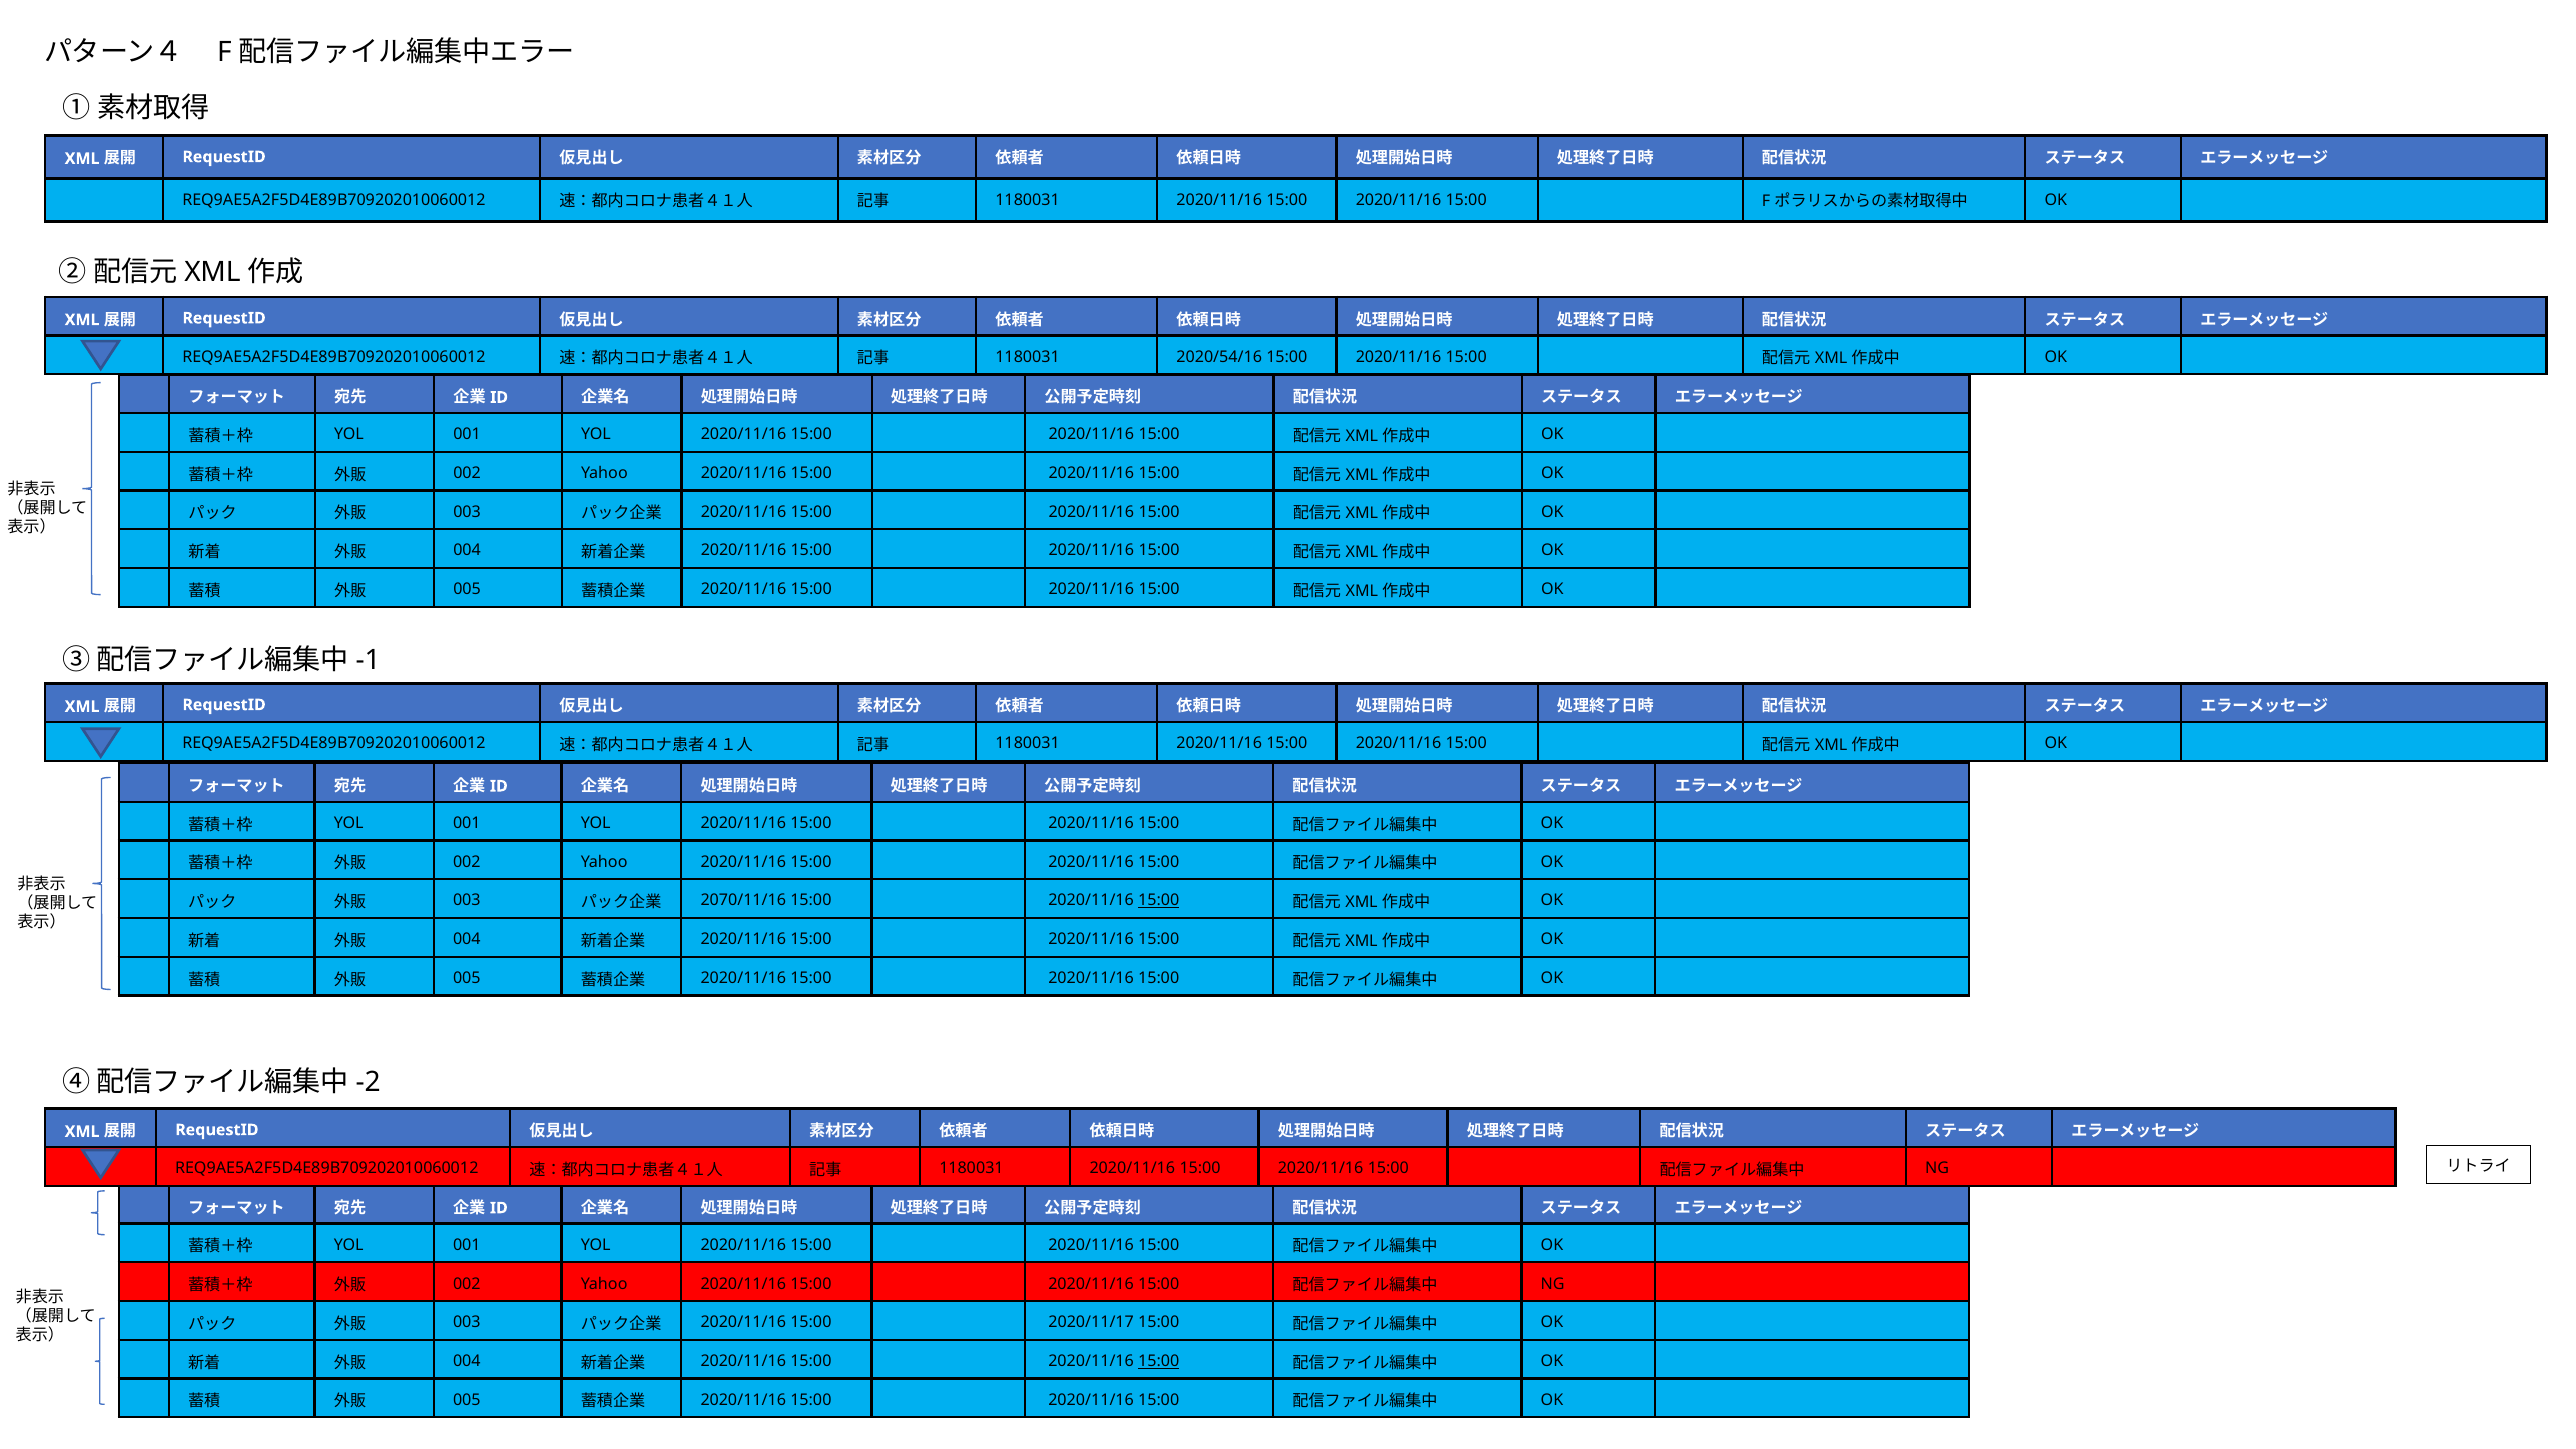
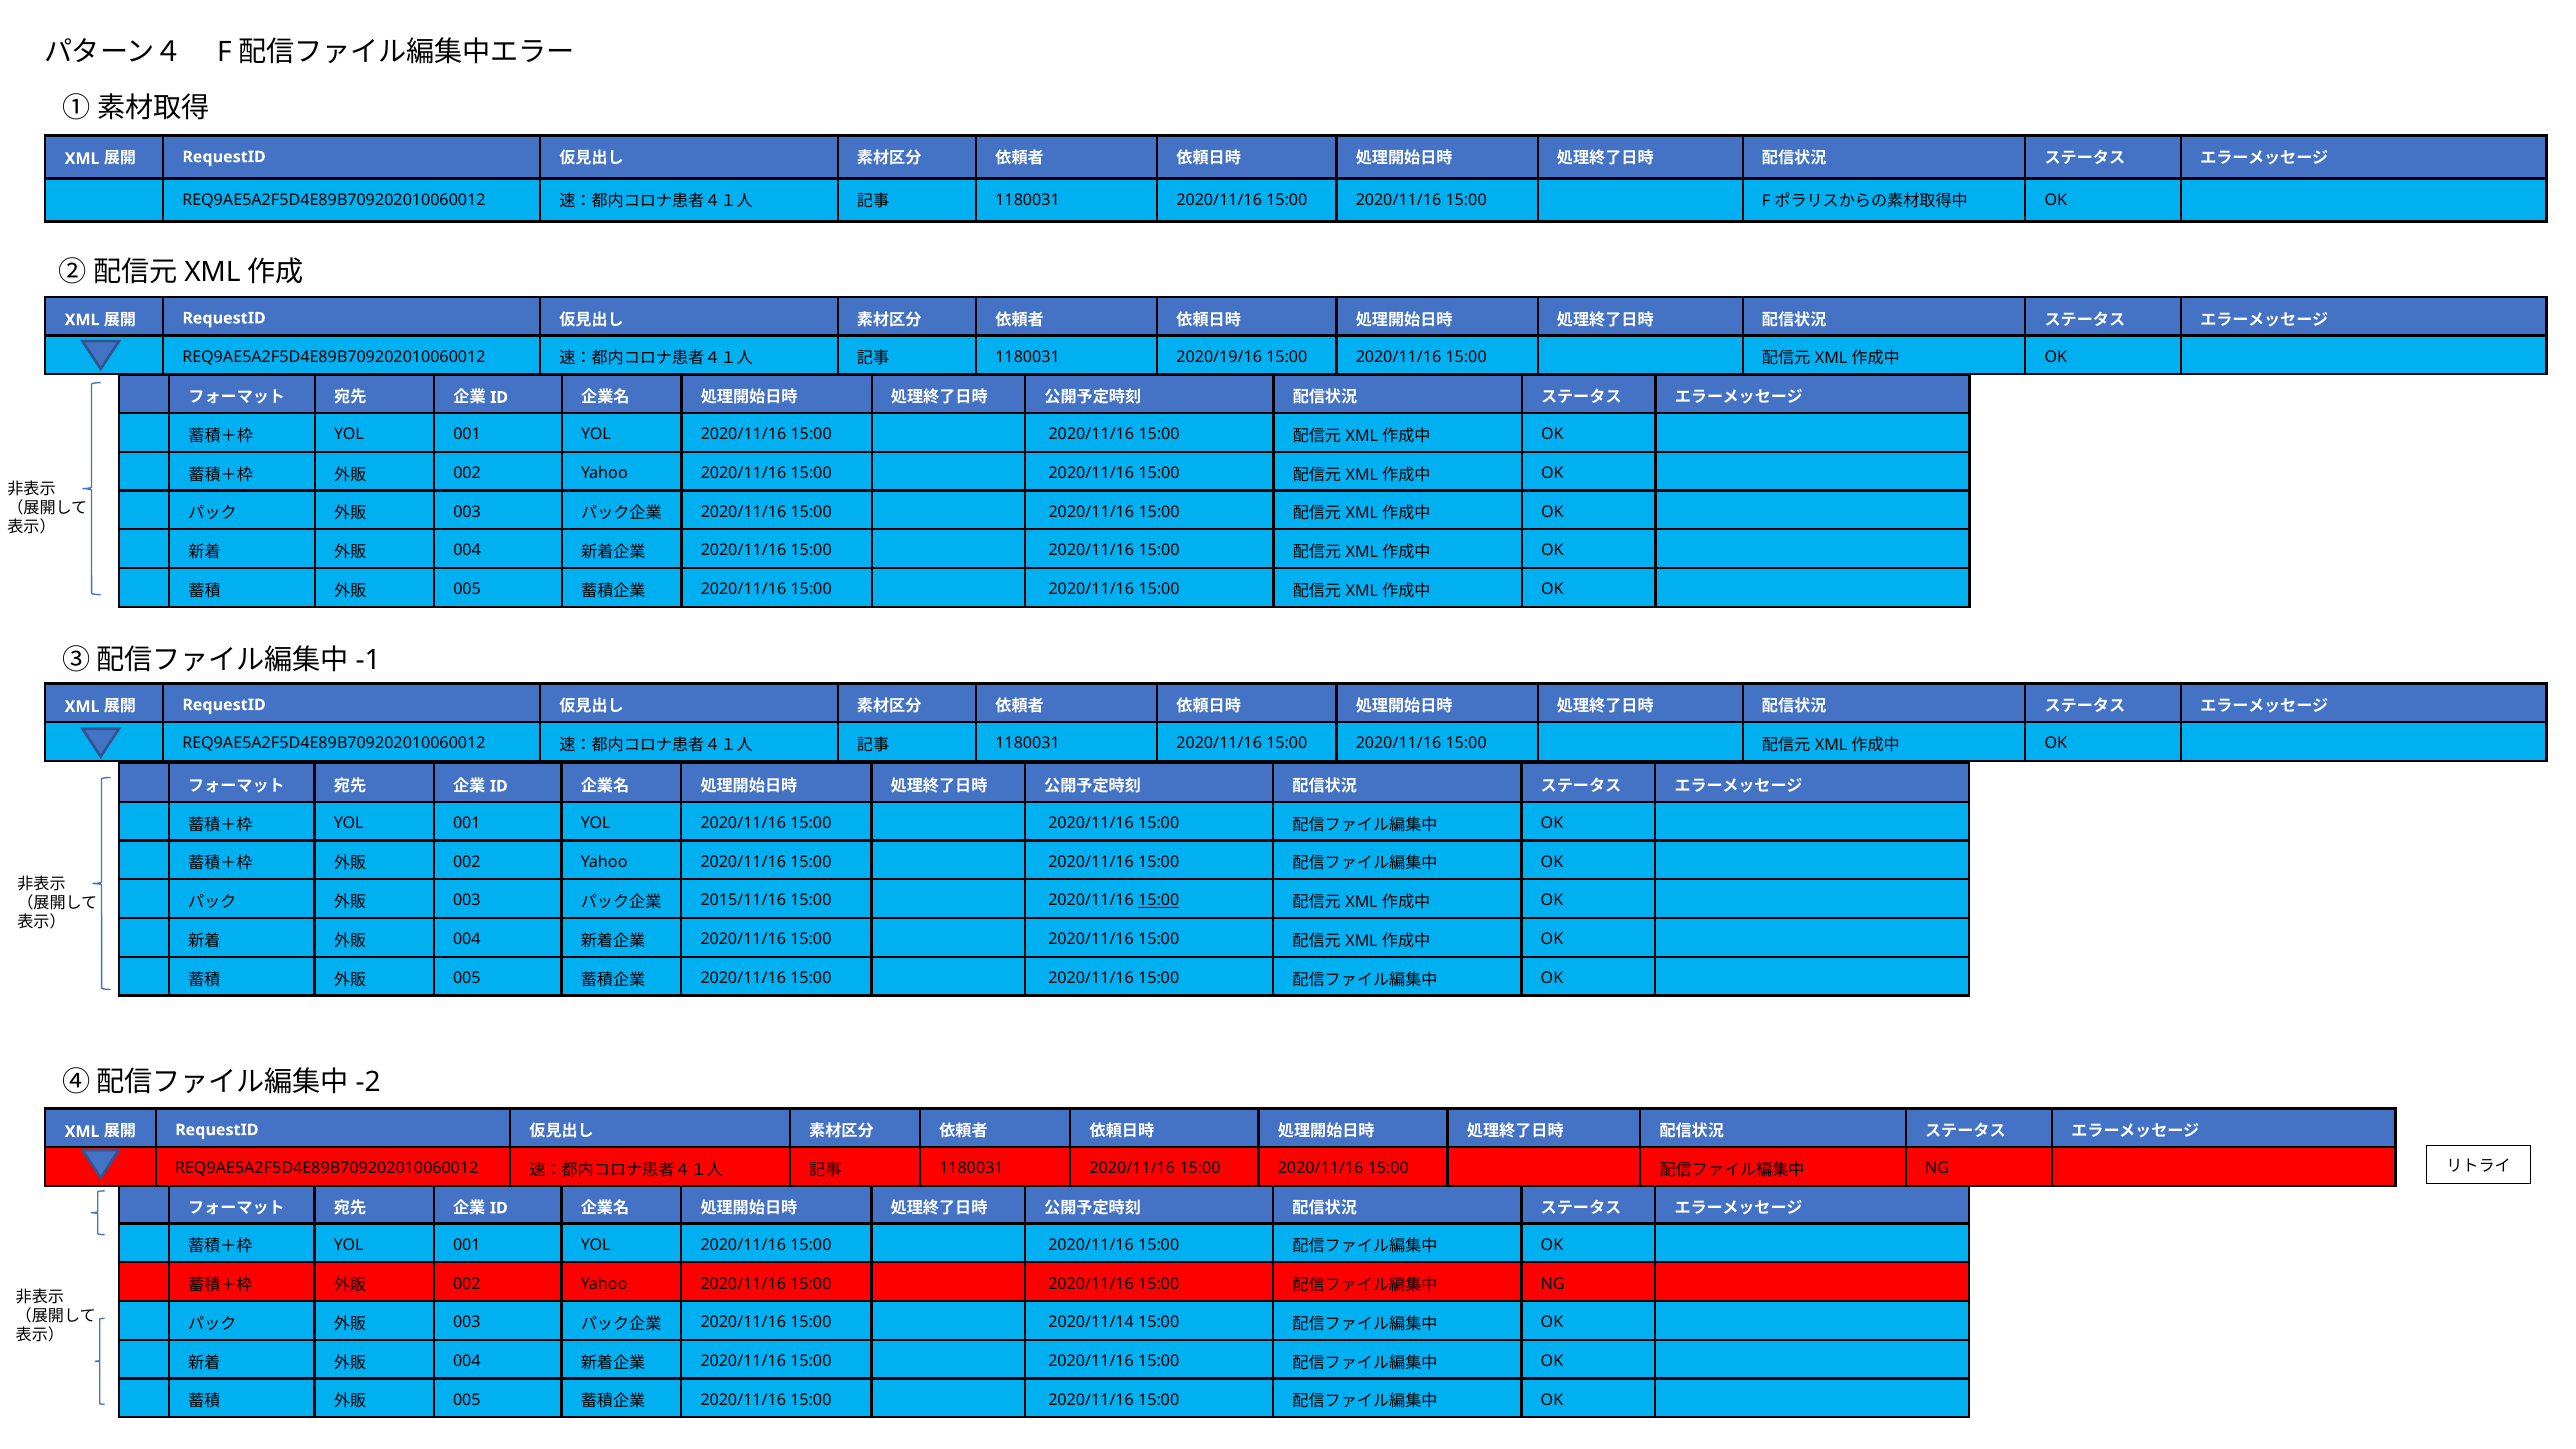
2020/54/16: 2020/54/16 -> 2020/19/16 (1219, 357)
2070/11/16: 2070/11/16 -> 2015/11/16 (743, 901)
2020/11/17: 2020/11/17 -> 2020/11/14 (1091, 1322)
15:00 underline: present -> none (1159, 1361)
